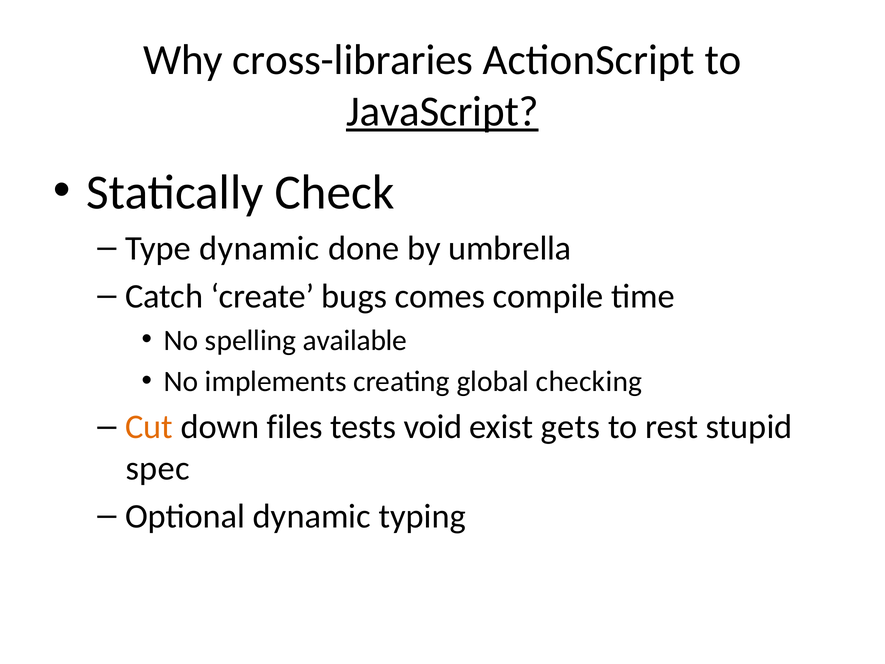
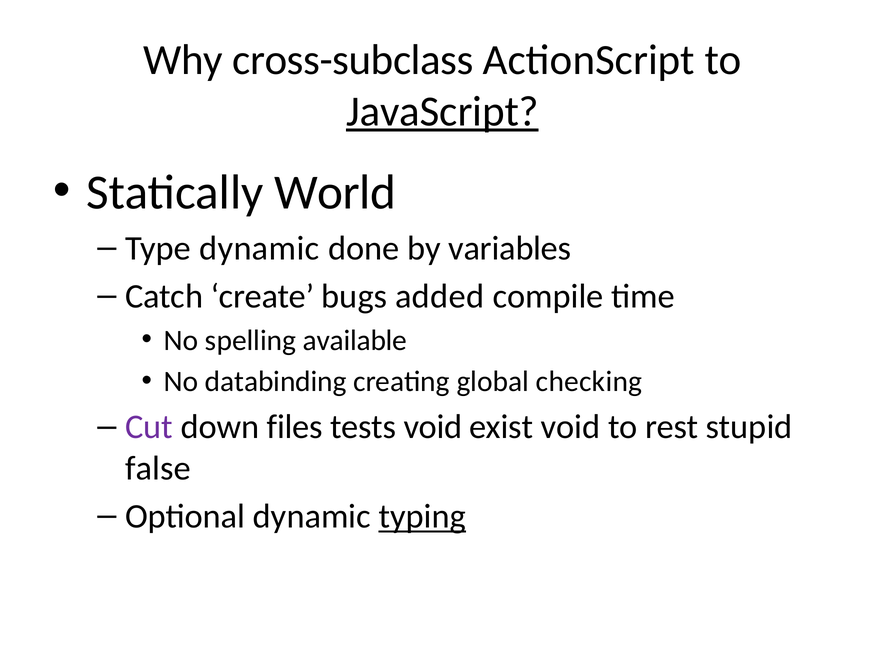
cross-libraries: cross-libraries -> cross-subclass (353, 60)
Check: Check -> World (335, 192)
umbrella: umbrella -> variables (510, 248)
comes: comes -> added (440, 296)
implements: implements -> databinding (276, 381)
Cut colour: orange -> purple (149, 427)
exist gets: gets -> void (571, 427)
spec: spec -> false (158, 468)
typing underline: none -> present (422, 516)
